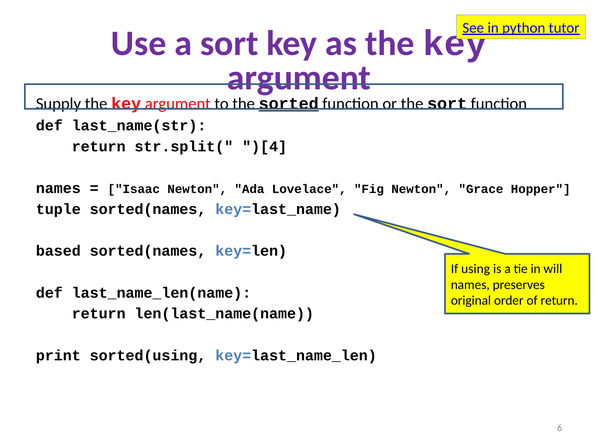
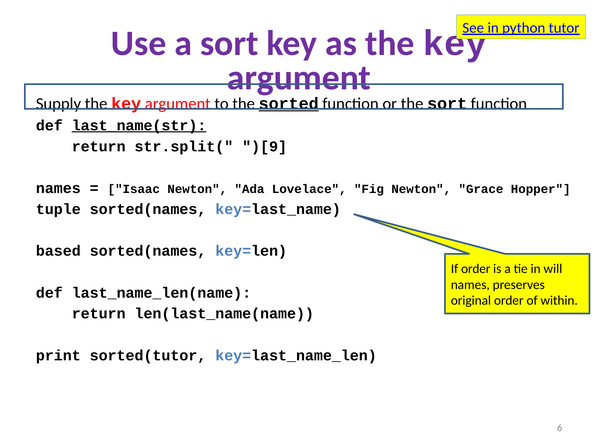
last_name(str underline: none -> present (139, 126)
)[4: )[4 -> )[9 (265, 147)
If using: using -> order (476, 269)
of return: return -> within (559, 301)
sorted(using: sorted(using -> sorted(tutor (148, 356)
